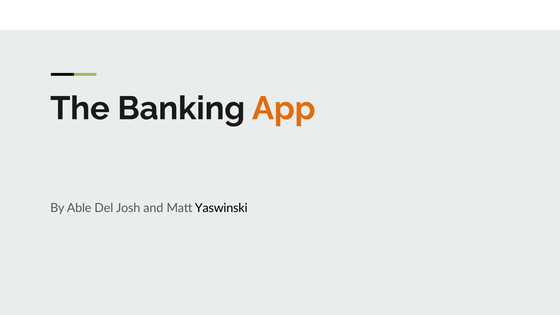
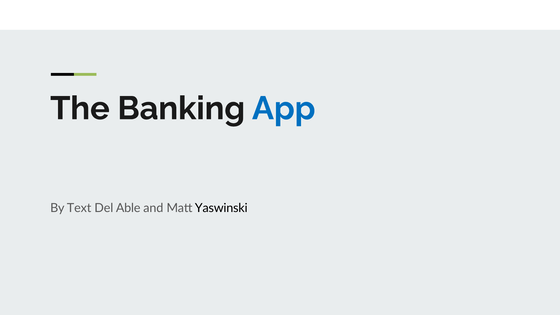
App colour: orange -> blue (284, 108)
Able: Able -> Text (79, 208)
Josh: Josh -> Able (128, 208)
